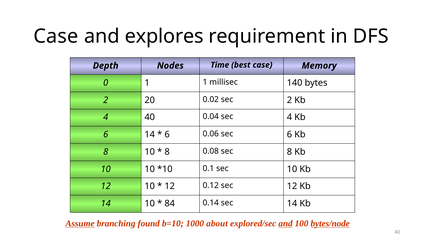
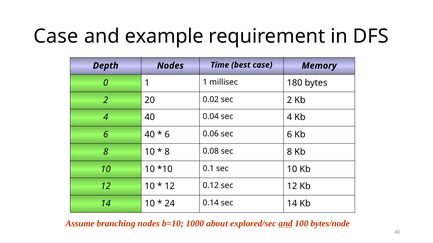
explores: explores -> example (164, 36)
140: 140 -> 180 (295, 83)
6 14: 14 -> 40 (150, 135)
84: 84 -> 24 (170, 204)
Assume underline: present -> none (80, 224)
branching found: found -> nodes (149, 224)
bytes/node underline: present -> none (330, 224)
